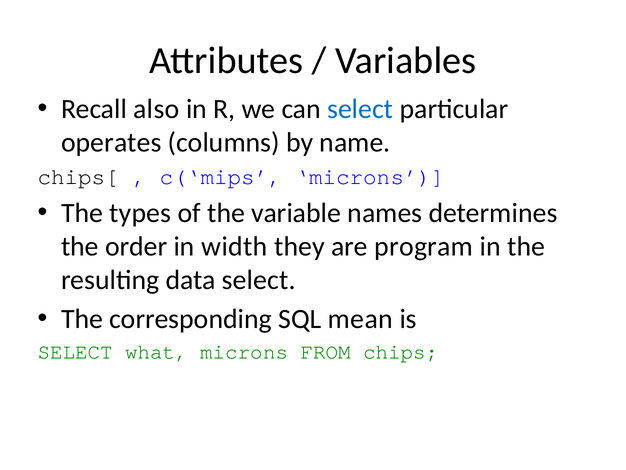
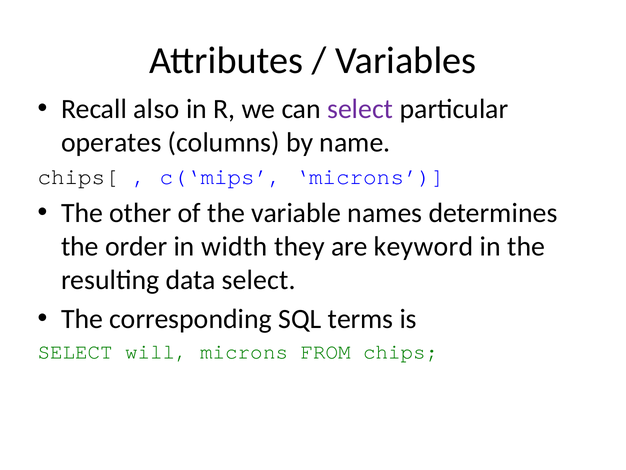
select colour: blue -> purple (360, 109)
types: types -> other (140, 213)
program: program -> keyword (424, 246)
mean: mean -> terms (361, 319)
what: what -> will (157, 352)
